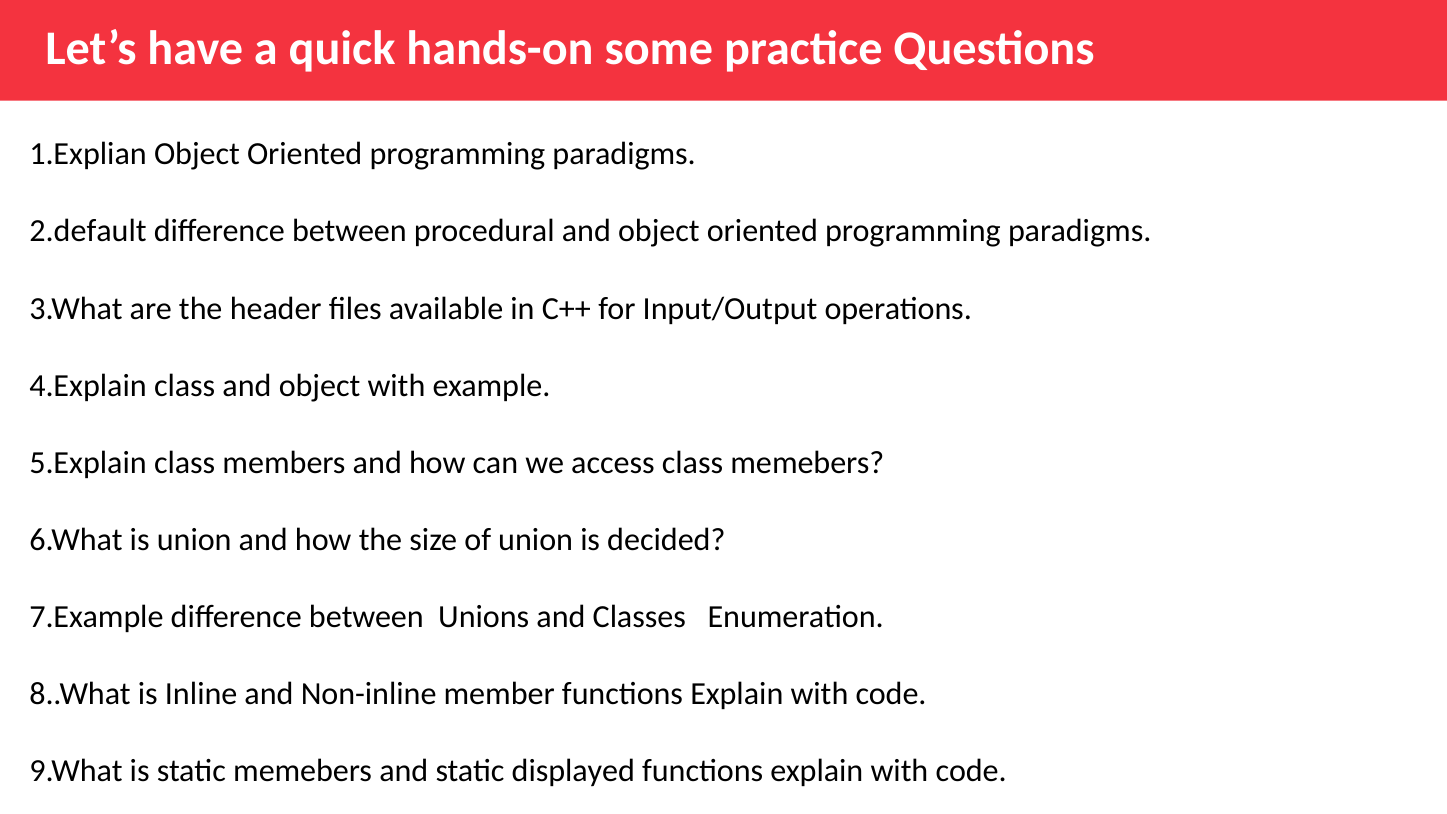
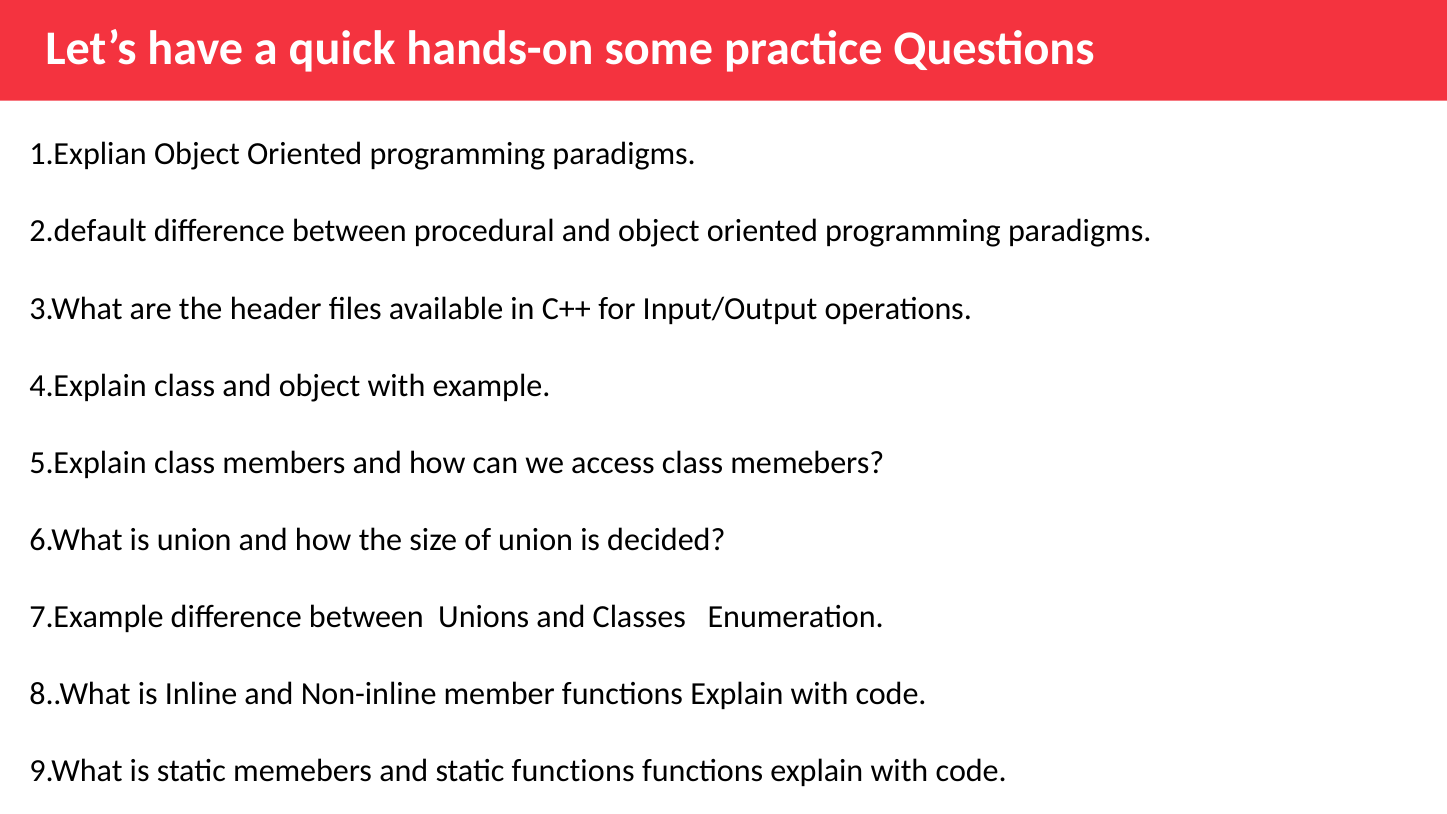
static displayed: displayed -> functions (573, 771)
